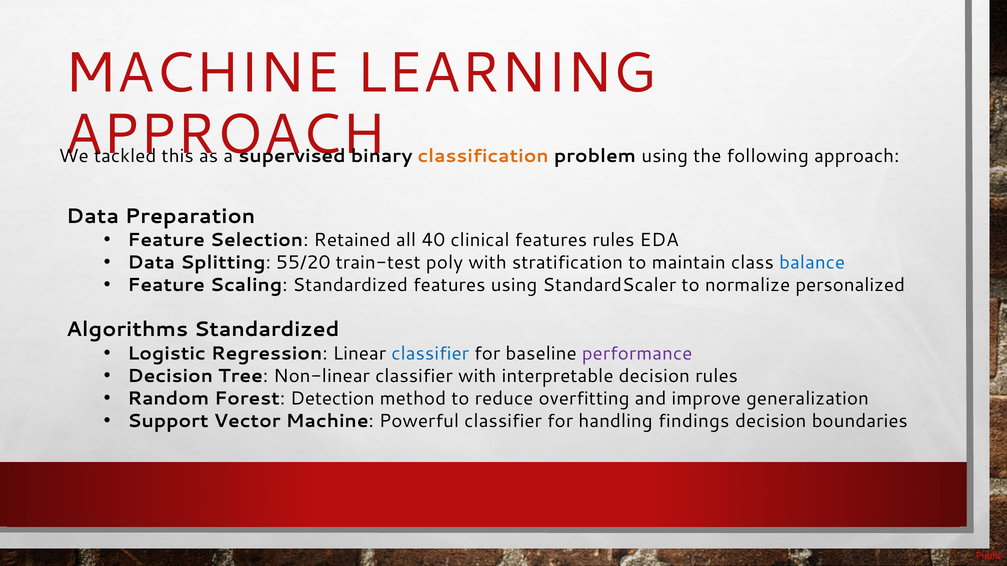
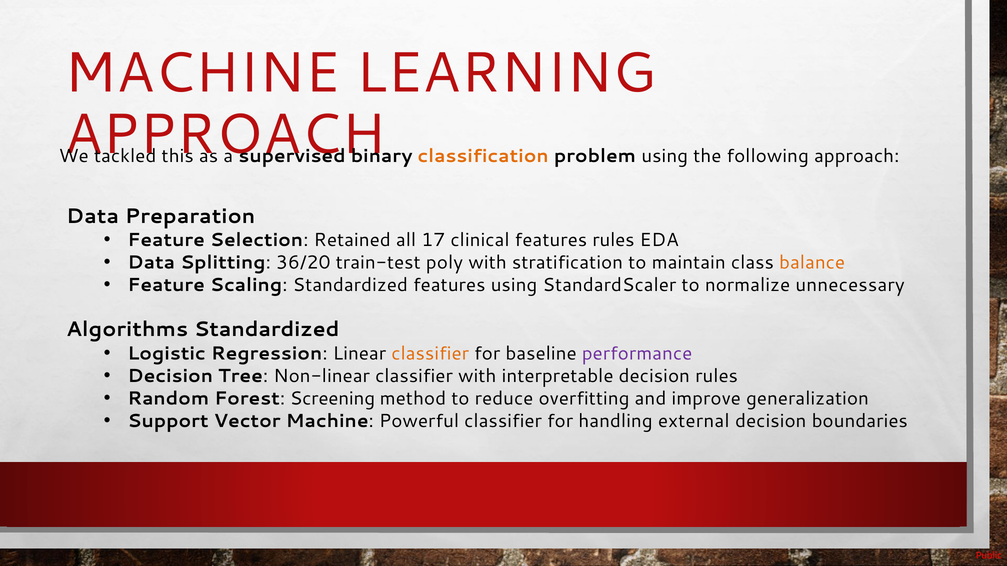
40: 40 -> 17 (433, 240)
55/20: 55/20 -> 36/20 (303, 263)
balance colour: blue -> orange (812, 263)
personalized: personalized -> unnecessary (850, 285)
classifier colour: blue -> orange (430, 354)
Detection: Detection -> Screening (332, 399)
findings: findings -> external (694, 422)
